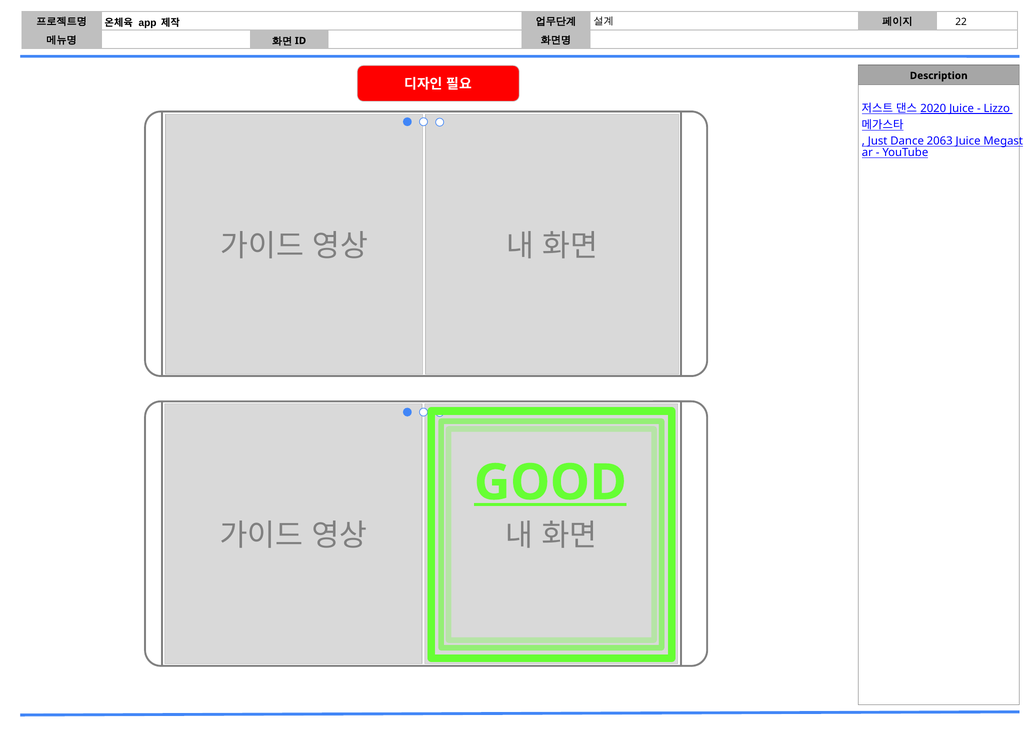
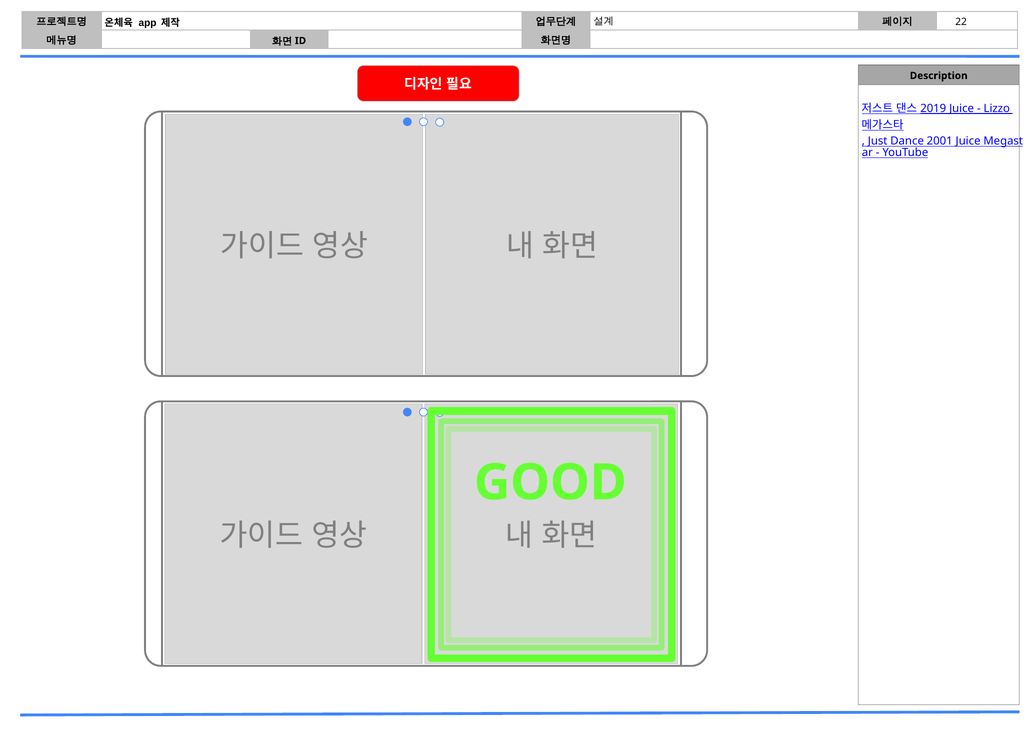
2020: 2020 -> 2019 (933, 108)
2063: 2063 -> 2001 (940, 141)
GOOD underline: present -> none (550, 483)
